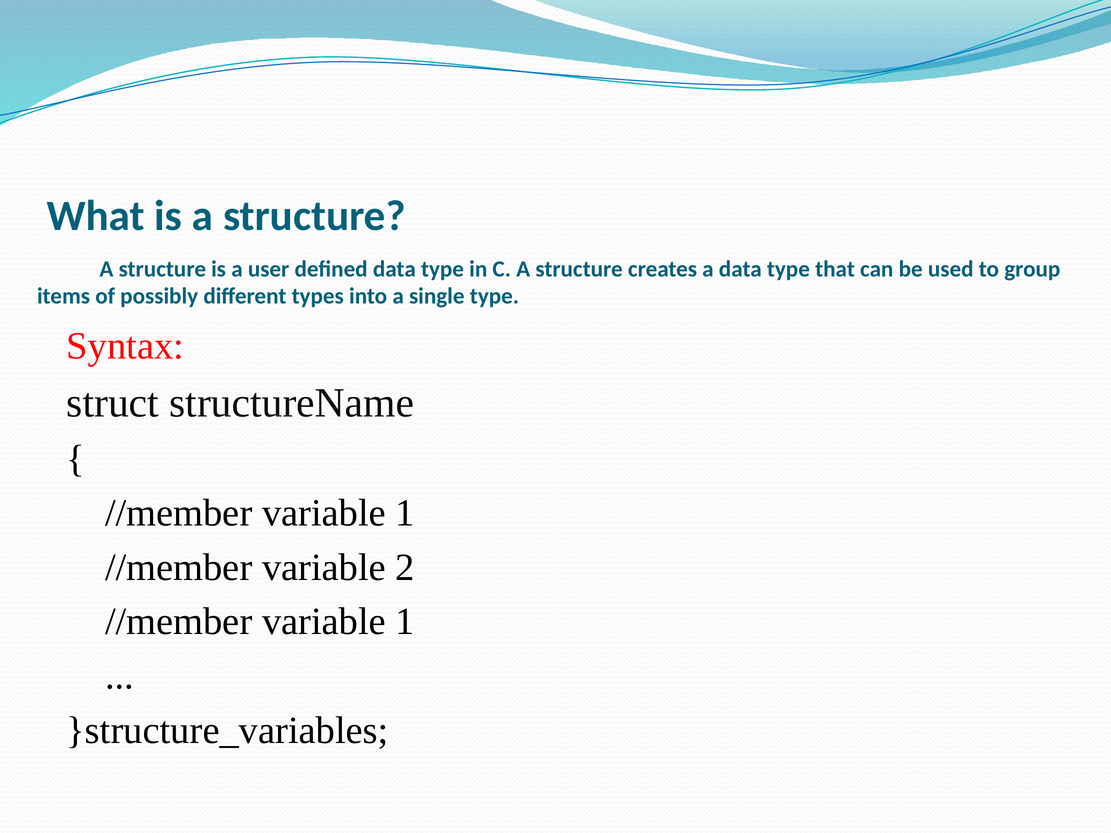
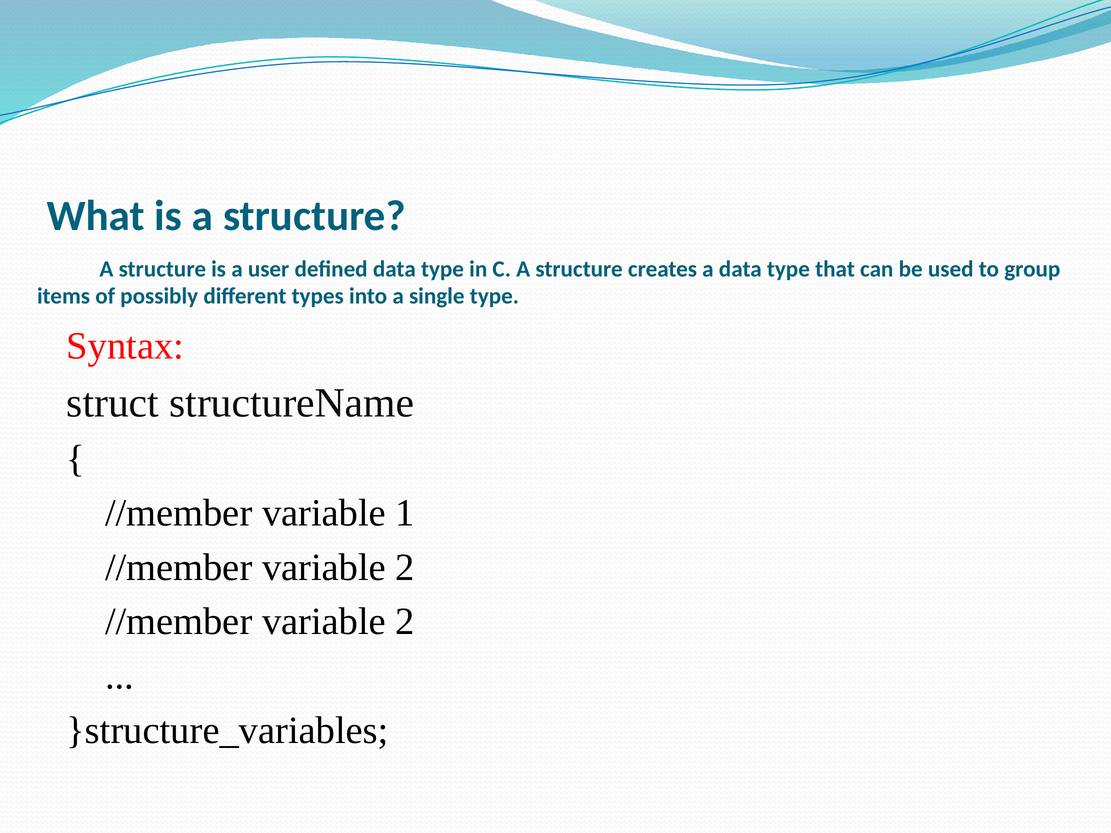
1: 1 -> 2 (405, 622)
